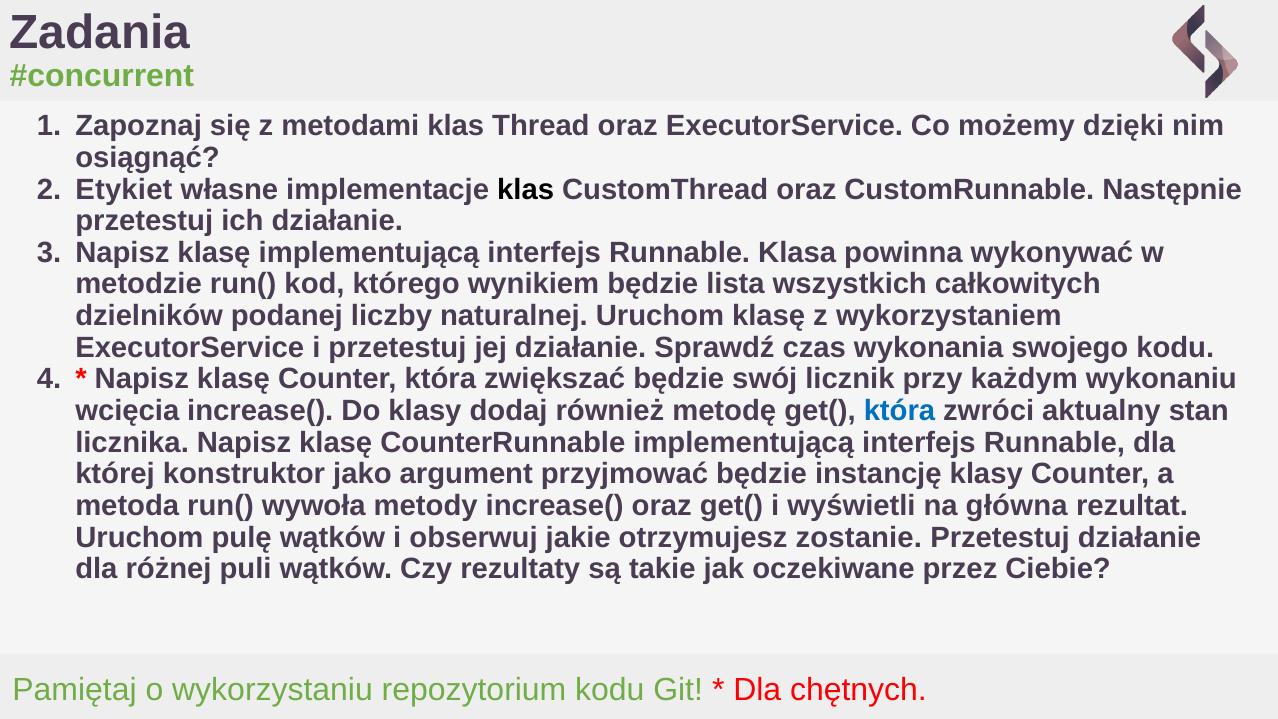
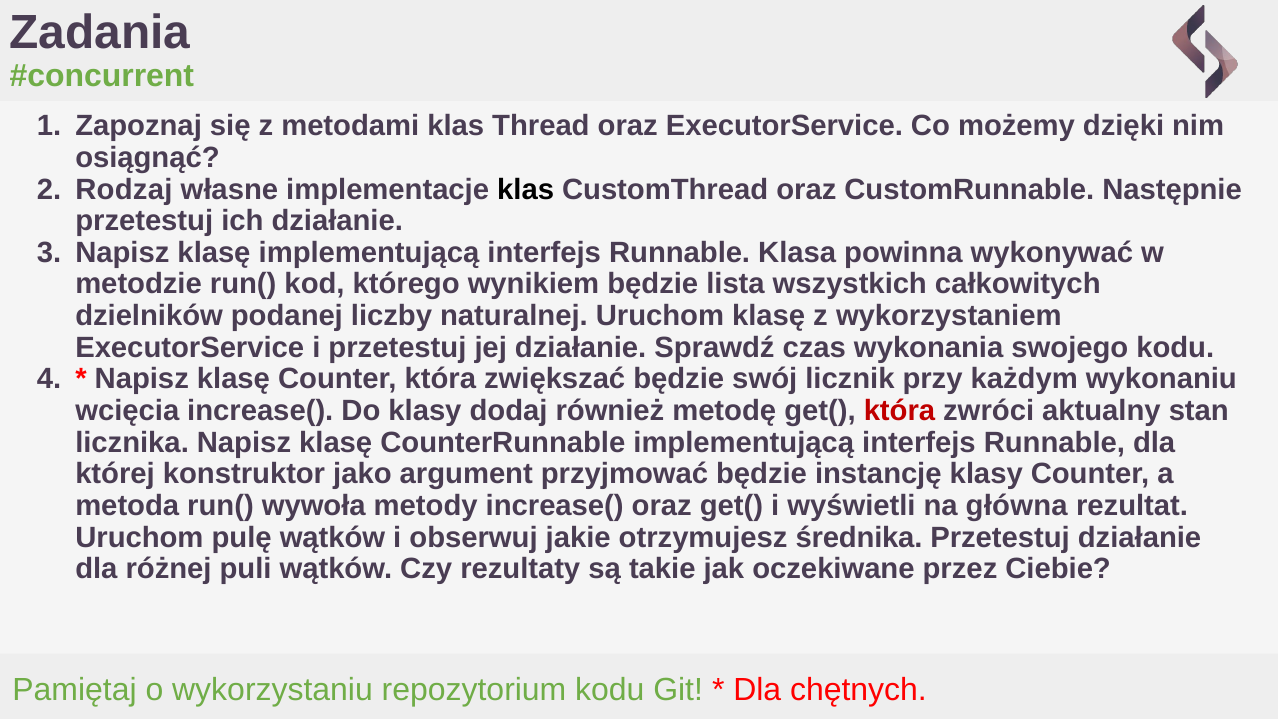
Etykiet: Etykiet -> Rodzaj (124, 189)
która colour: blue -> red (899, 411)
zostanie: zostanie -> średnika (859, 537)
